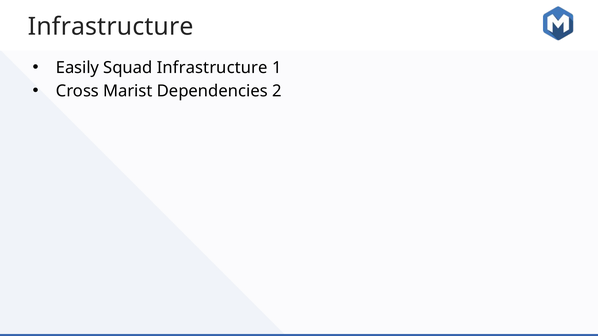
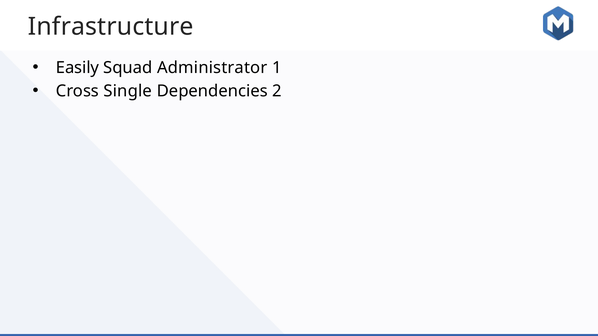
Squad Infrastructure: Infrastructure -> Administrator (212, 68)
Marist: Marist -> Single (128, 91)
